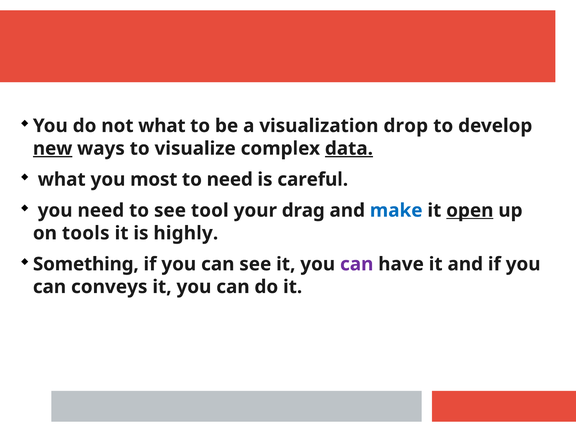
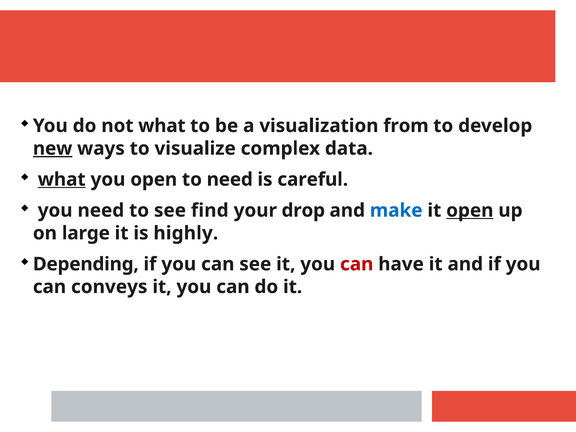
drop: drop -> from (406, 126)
data underline: present -> none (349, 148)
what underline: none -> present (62, 179)
you most: most -> open (154, 179)
tool: tool -> find (210, 210)
drag: drag -> drop (303, 210)
tools: tools -> large (86, 233)
Something: Something -> Depending (86, 264)
can colour: purple -> red (357, 264)
